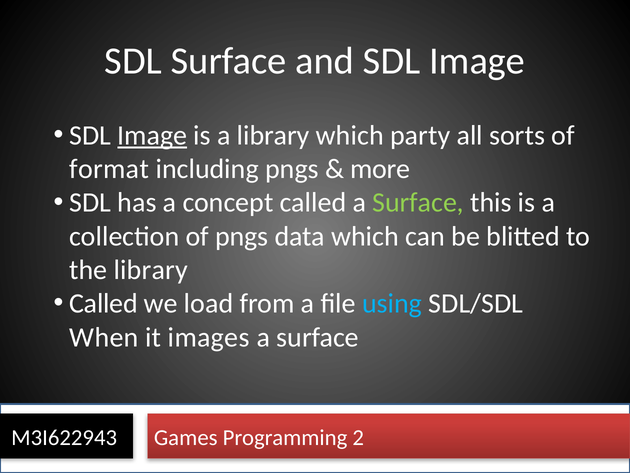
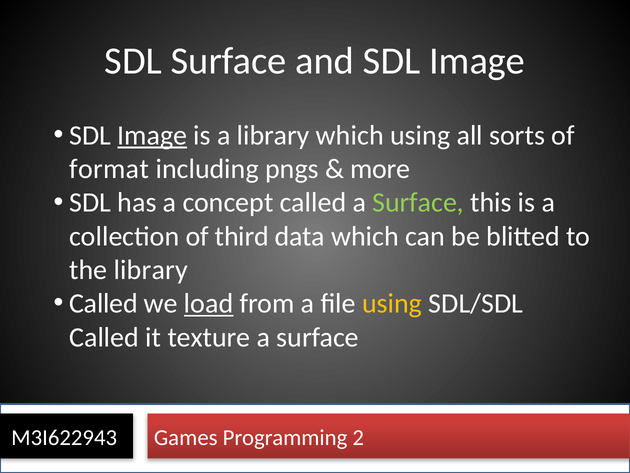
which party: party -> using (420, 135)
of pngs: pngs -> third (242, 236)
load underline: none -> present (209, 303)
using colour: light blue -> yellow (392, 303)
When: When -> Called (104, 337)
images: images -> texture (209, 337)
